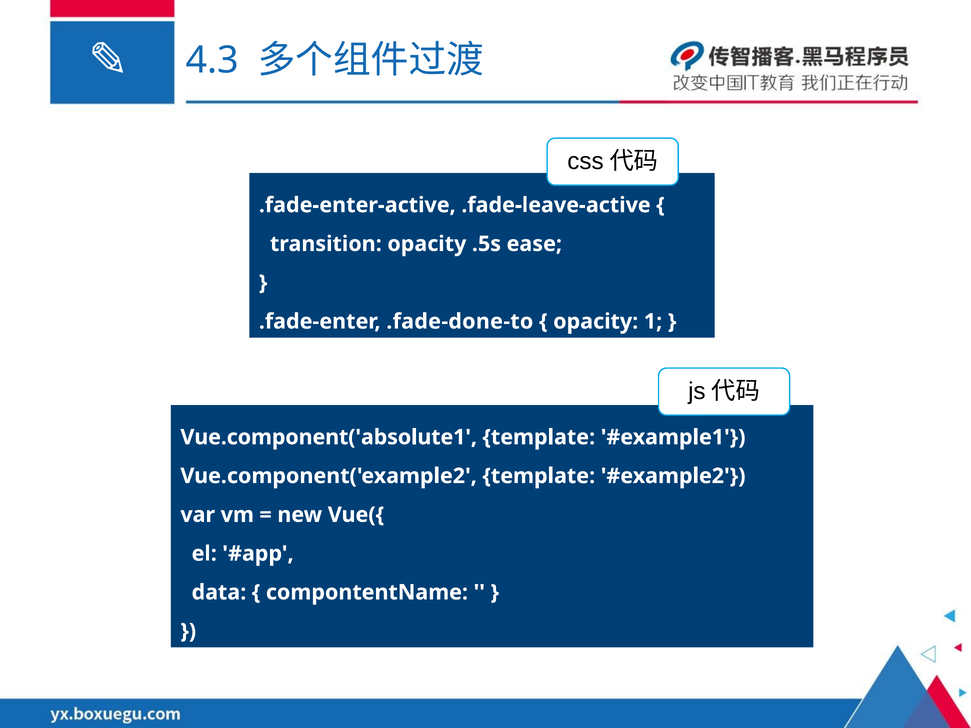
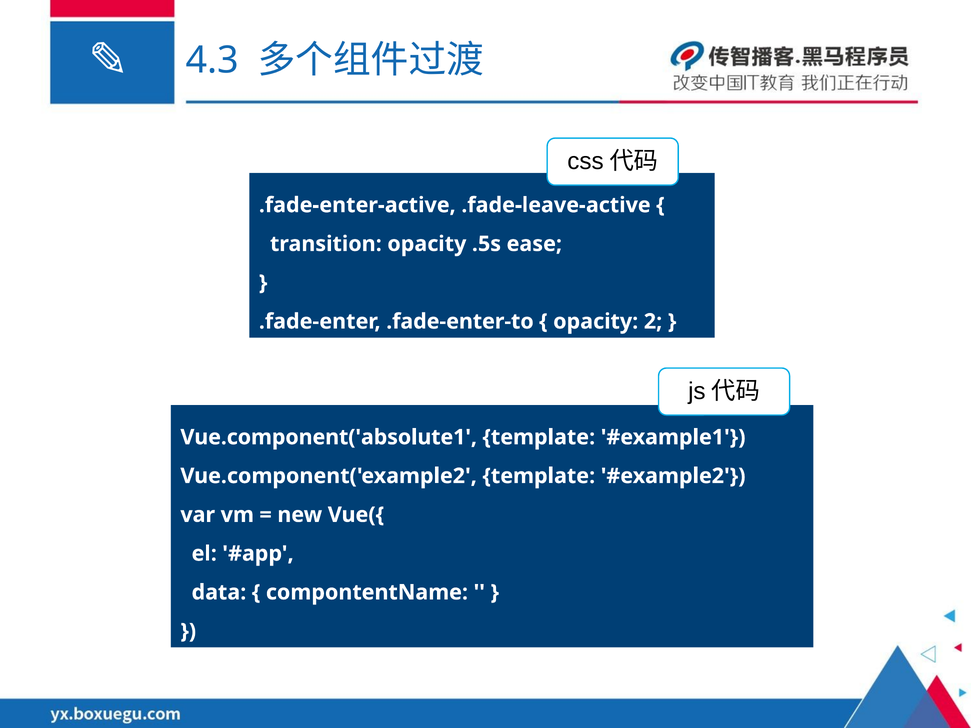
.fade-done-to: .fade-done-to -> .fade-enter-to (460, 322)
1: 1 -> 2 (653, 322)
